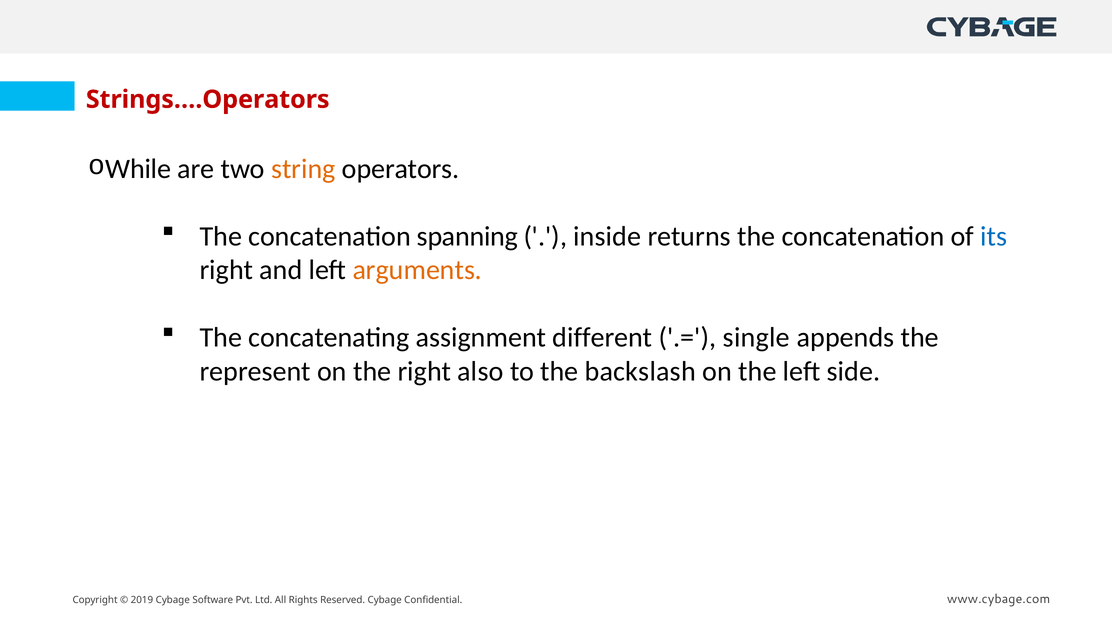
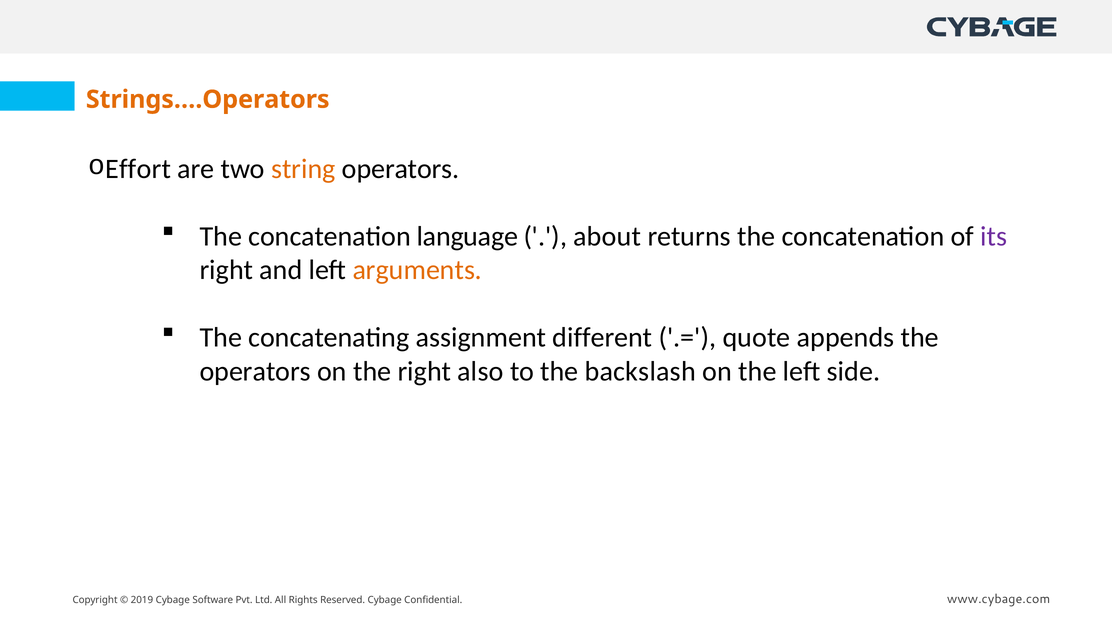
Strings….Operators colour: red -> orange (208, 99)
While: While -> Effort (138, 169)
spanning: spanning -> language (467, 236)
inside: inside -> about (607, 236)
its colour: blue -> purple (994, 236)
single: single -> quote (756, 338)
represent: represent -> operators (255, 371)
